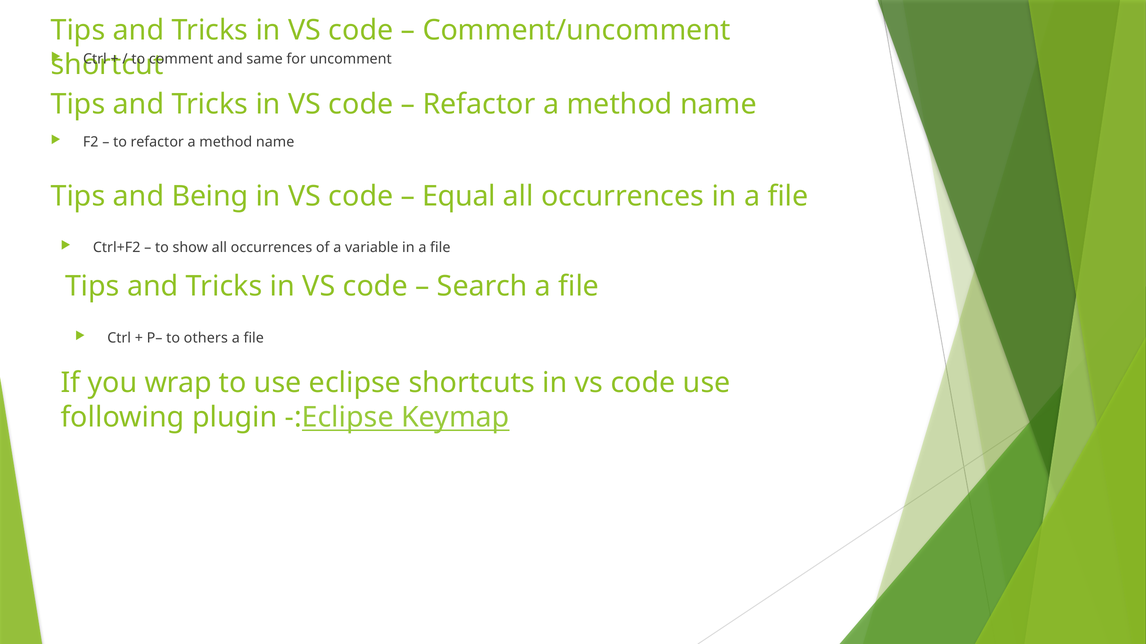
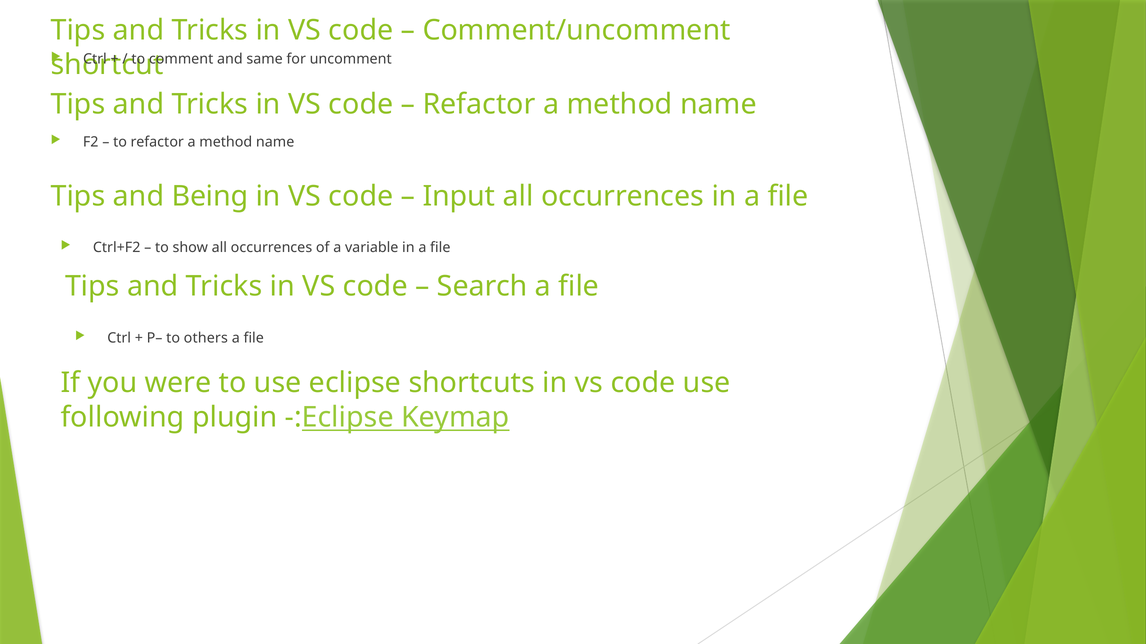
Equal: Equal -> Input (459, 196)
wrap: wrap -> were (178, 383)
